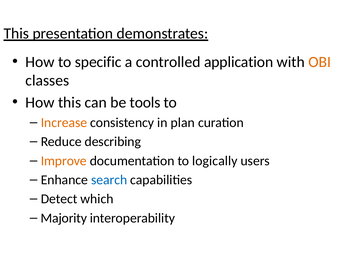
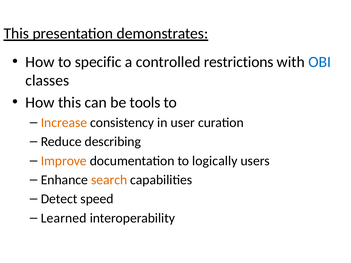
application: application -> restrictions (239, 62)
OBI colour: orange -> blue (320, 62)
plan: plan -> user (183, 123)
search colour: blue -> orange (109, 180)
which: which -> speed (97, 199)
Majority: Majority -> Learned (64, 218)
